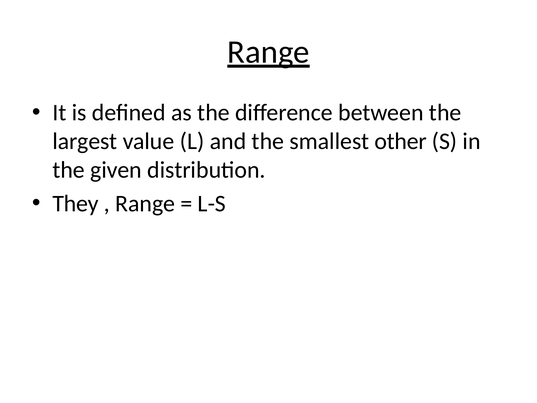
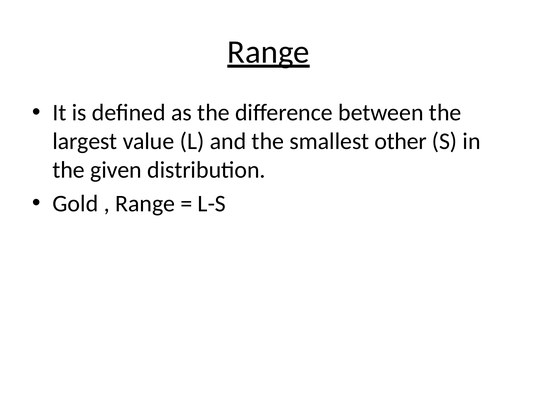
They: They -> Gold (75, 203)
